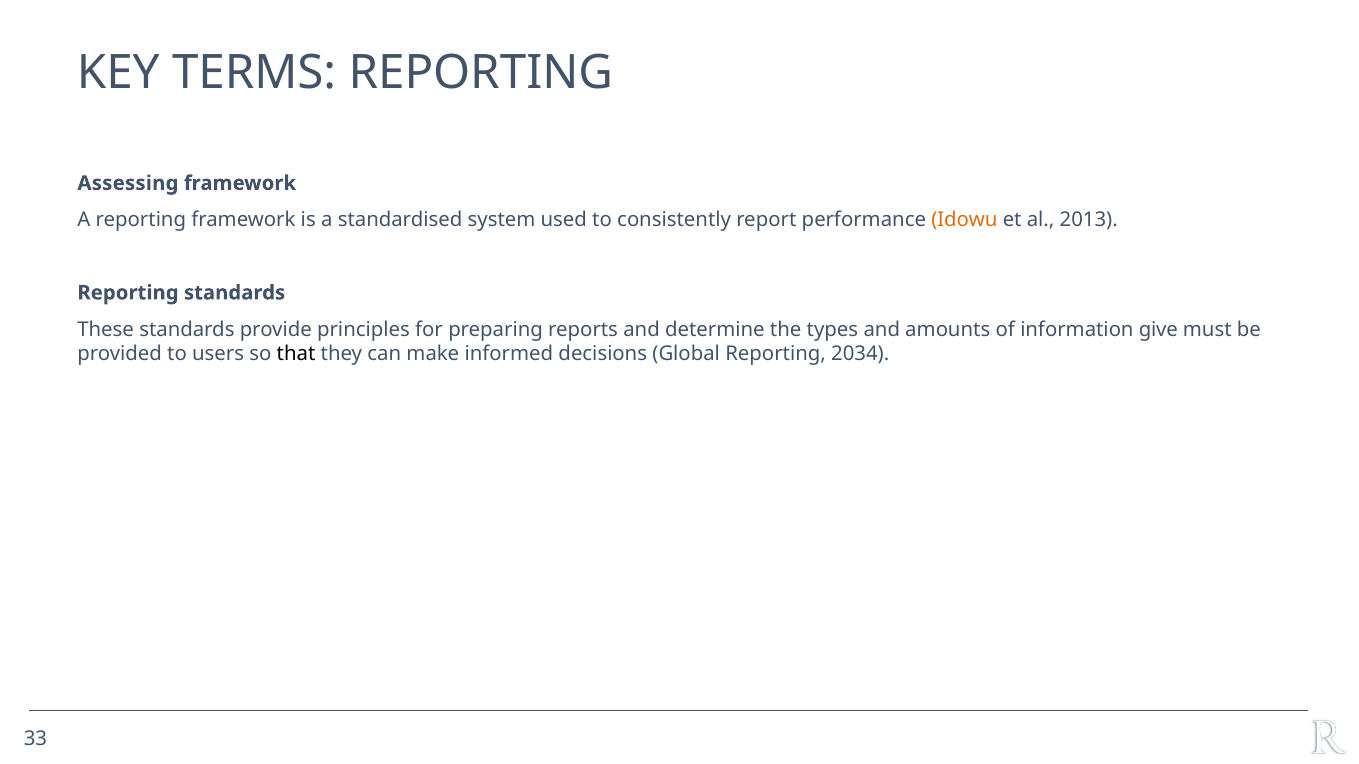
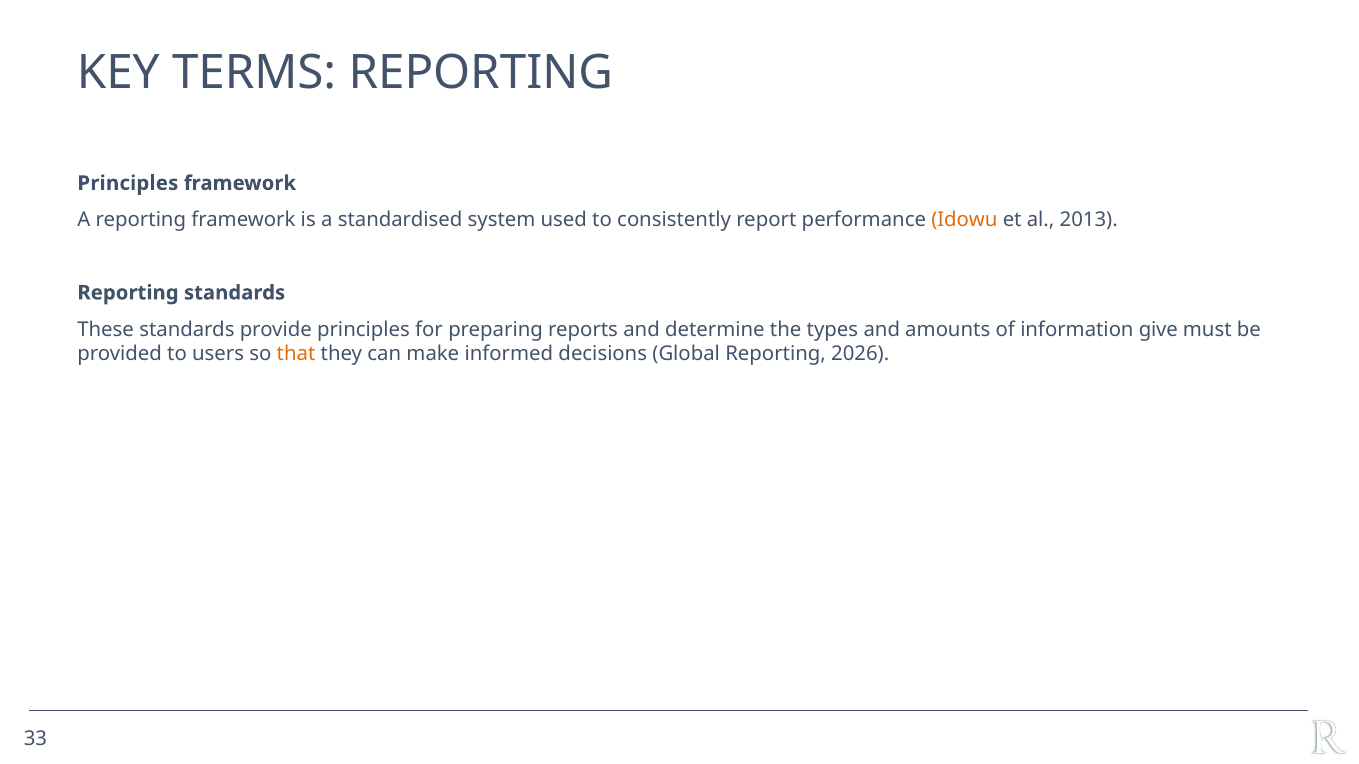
Assessing: Assessing -> Principles (128, 183)
that colour: black -> orange (296, 354)
2034: 2034 -> 2026 (860, 354)
